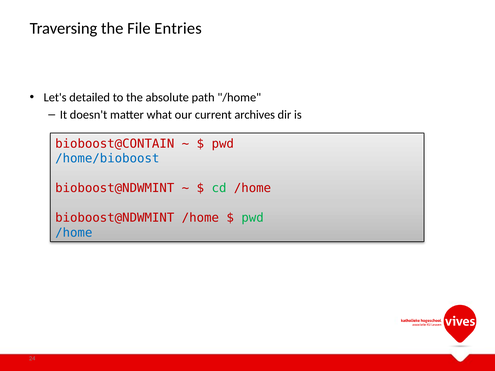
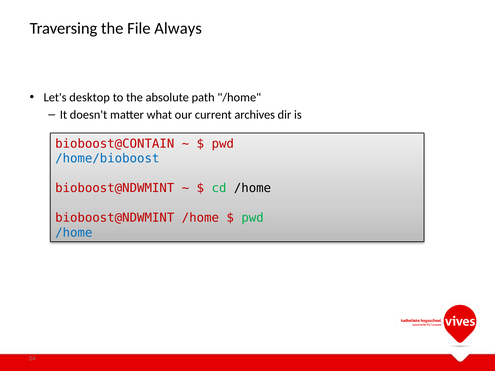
Entries: Entries -> Always (178, 28)
detailed: detailed -> desktop (90, 97)
/home colour: red -> black (252, 188)
